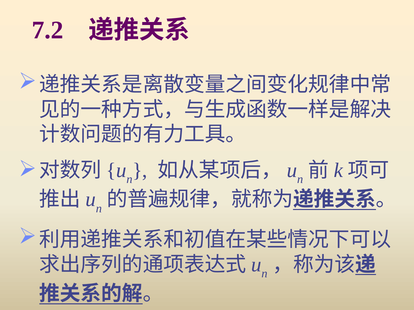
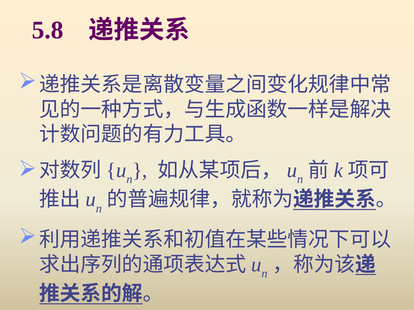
7.2: 7.2 -> 5.8 (48, 30)
